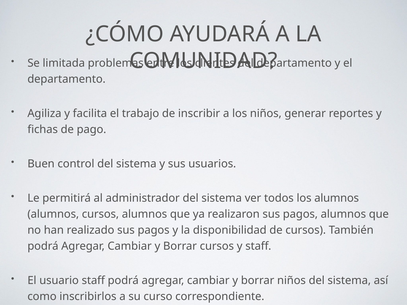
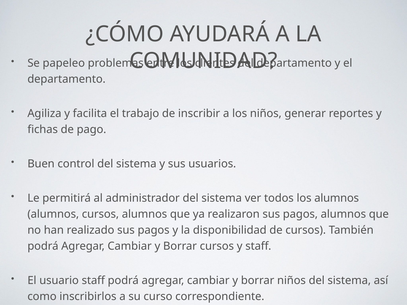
limitada: limitada -> papeleo (64, 63)
